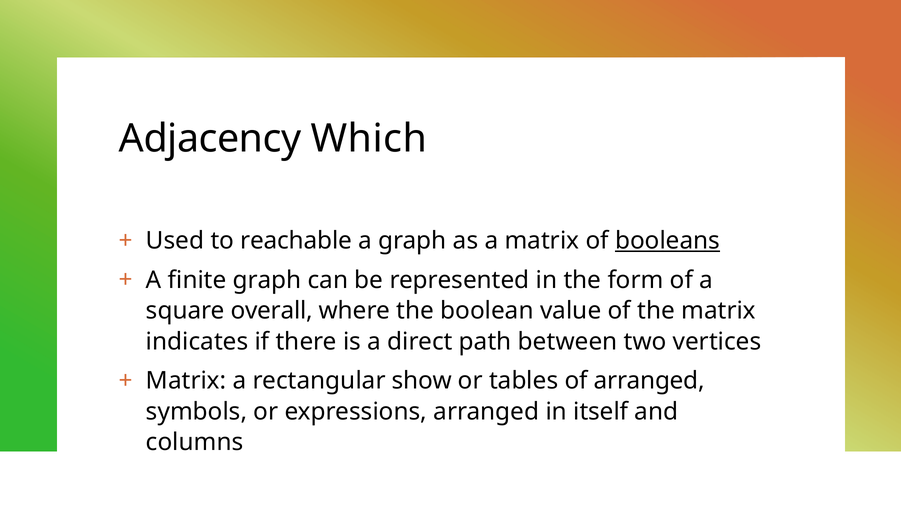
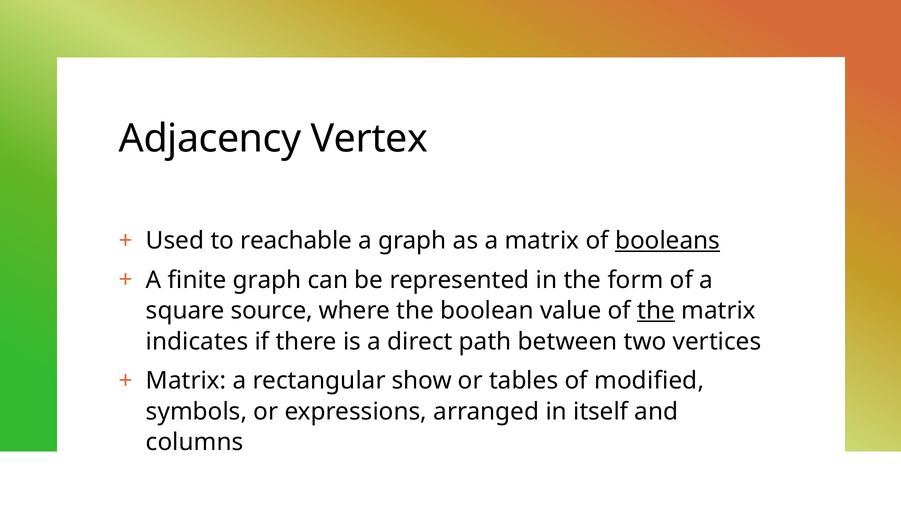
Which: Which -> Vertex (369, 138)
overall: overall -> source (272, 311)
the underline: none -> present (656, 311)
of arranged: arranged -> modified (649, 381)
